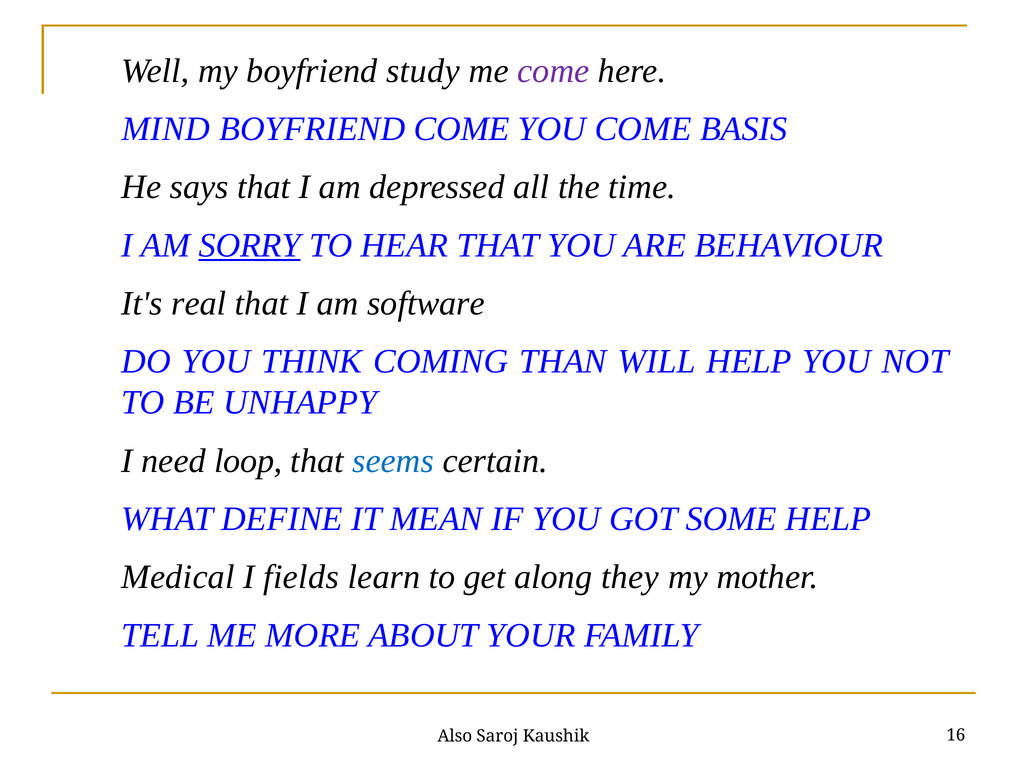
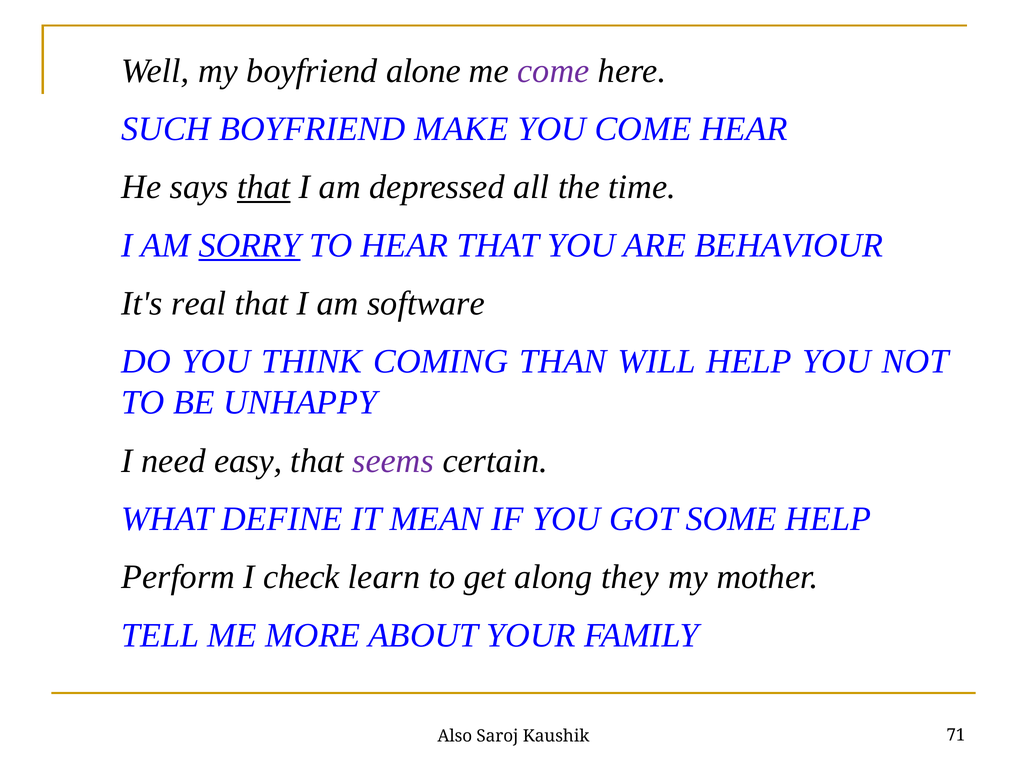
study: study -> alone (423, 71)
MIND: MIND -> SUCH (166, 129)
BOYFRIEND COME: COME -> MAKE (461, 129)
COME BASIS: BASIS -> HEAR (744, 129)
that underline: none -> present (264, 187)
loop: loop -> easy (248, 461)
seems colour: blue -> purple (393, 461)
Medical: Medical -> Perform (178, 577)
fields: fields -> check (301, 577)
16: 16 -> 71 (956, 736)
